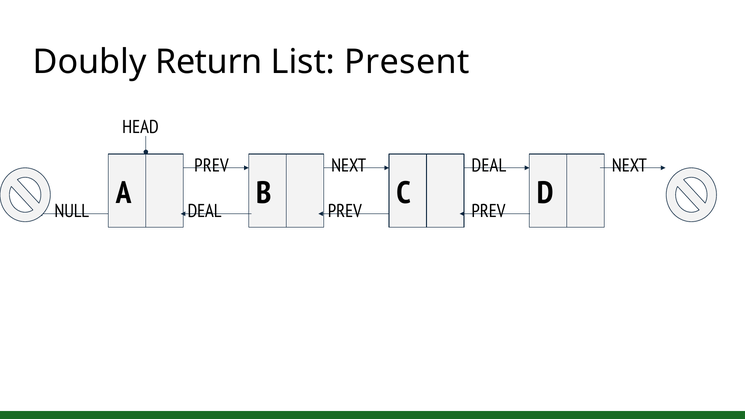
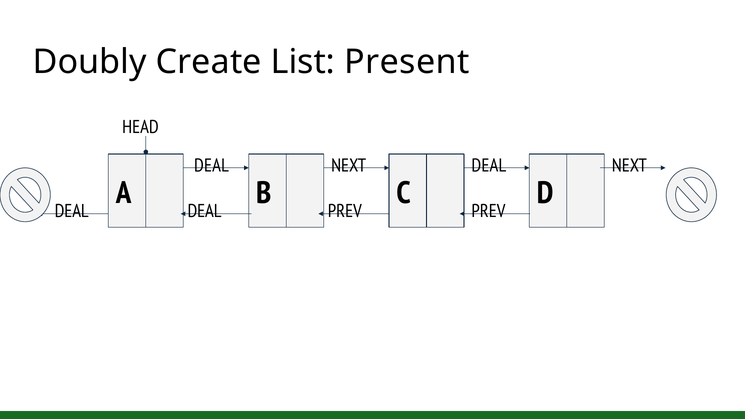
Return: Return -> Create (209, 62)
PREV: PREV -> DEAL (211, 166)
NULL: NULL -> DEAL (72, 211)
